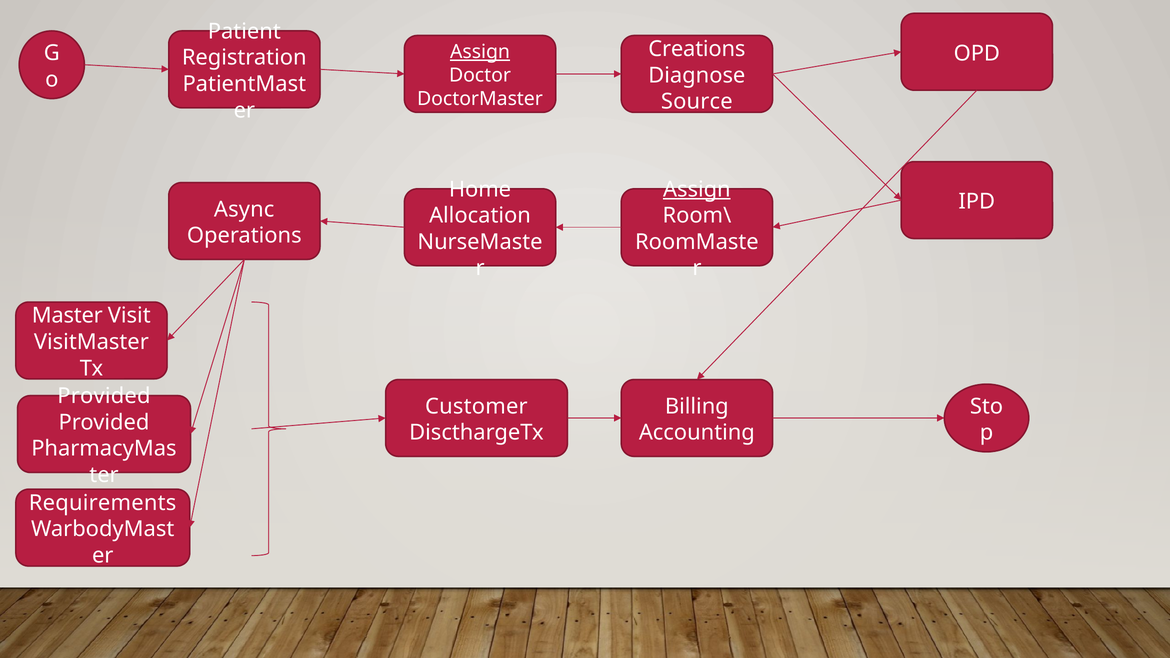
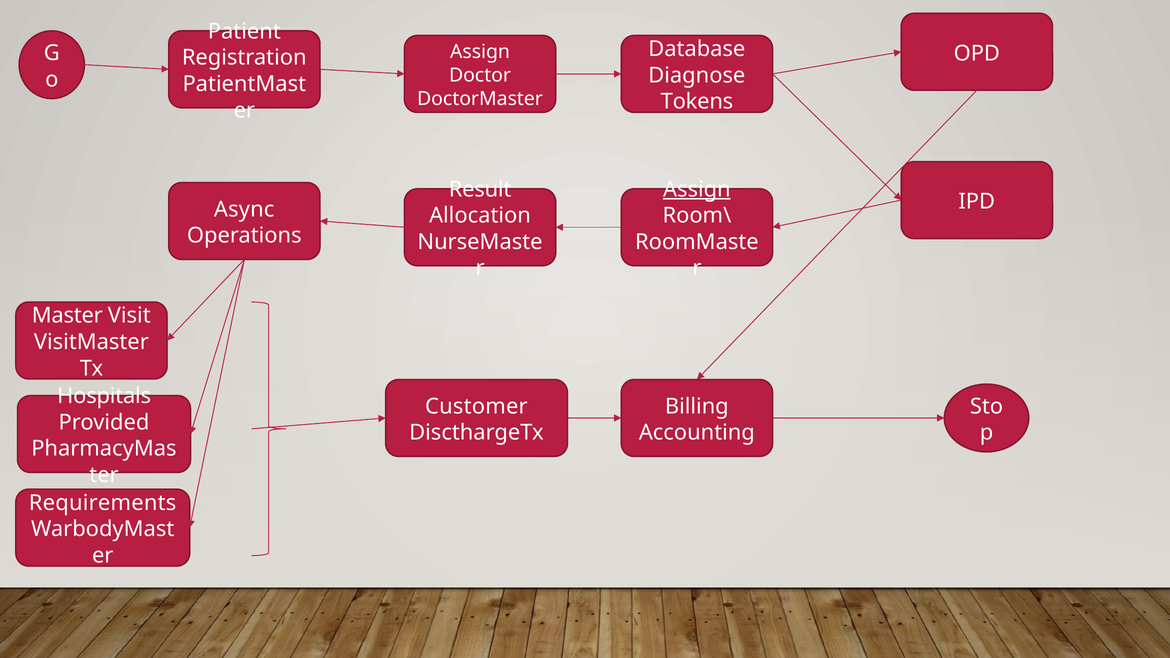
Creations: Creations -> Database (697, 49)
Assign underline: present -> none (480, 52)
Source: Source -> Tokens (697, 102)
Home: Home -> Result (480, 189)
Provided: Provided -> Hospitals (104, 396)
